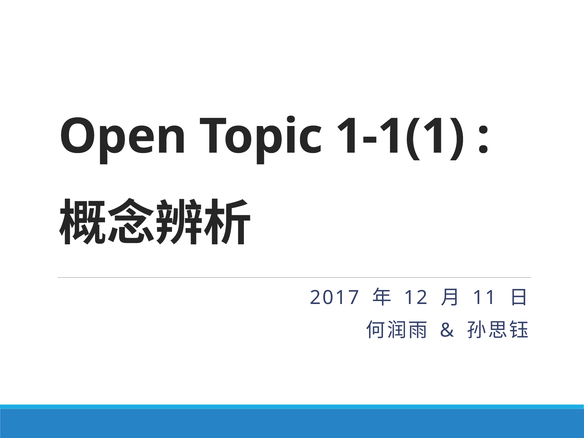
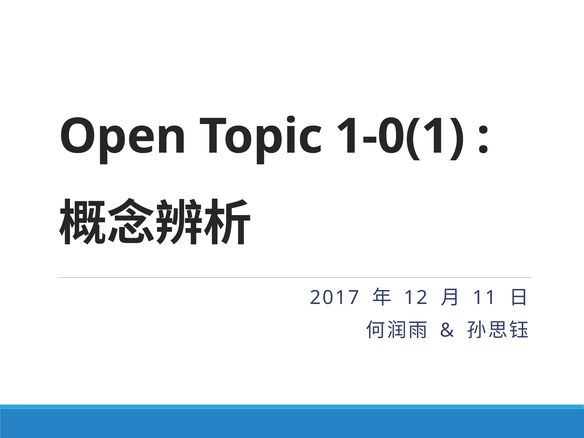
1-1(1: 1-1(1 -> 1-0(1 (400, 137)
